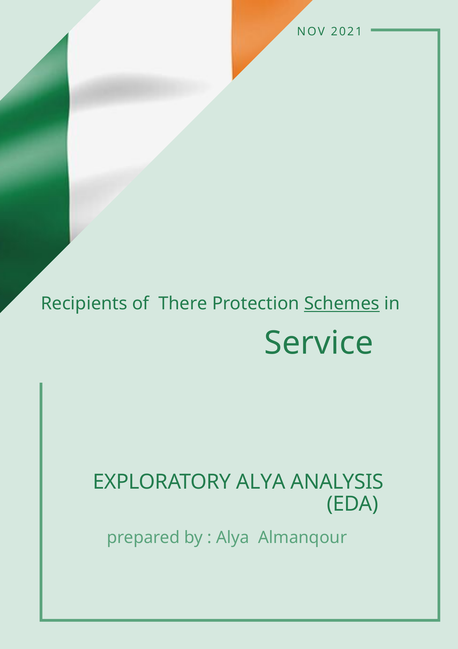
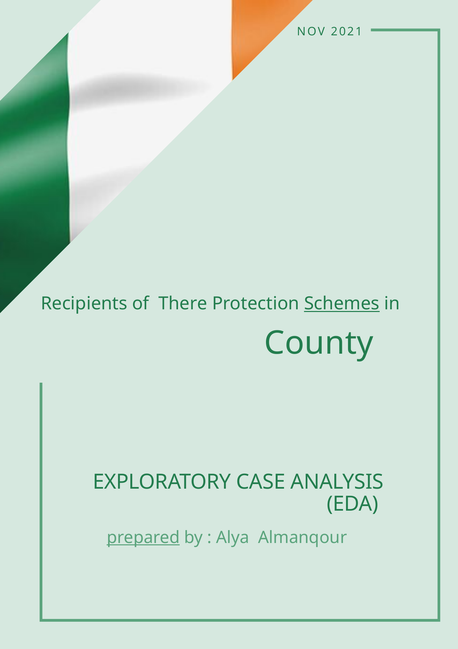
Service: Service -> County (319, 343)
EXPLORATORY ALYA: ALYA -> CASE (261, 481)
prepared underline: none -> present (143, 537)
